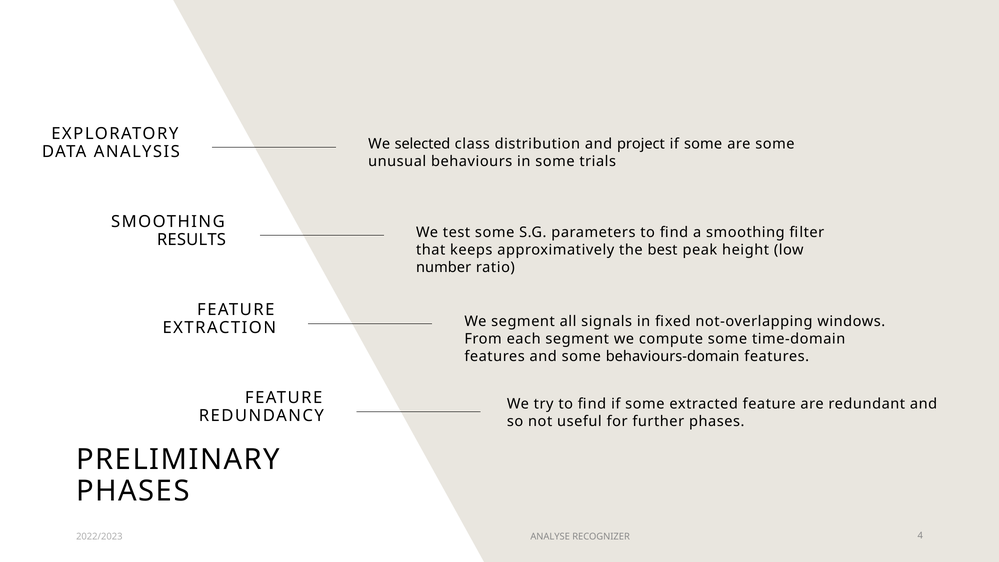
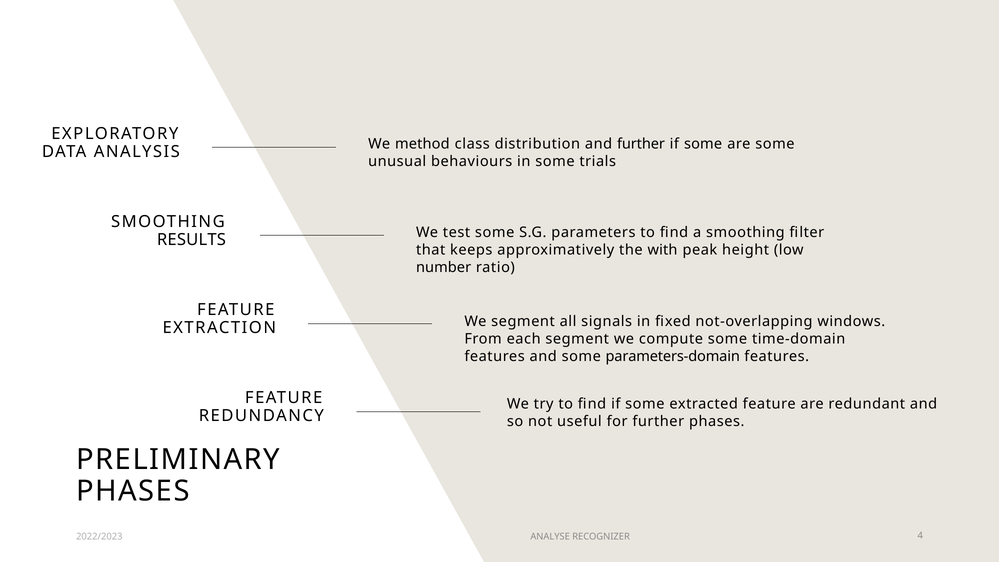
selected: selected -> method (422, 144)
and project: project -> further (641, 144)
best: best -> with (663, 250)
behaviours-domain: behaviours-domain -> parameters-domain (673, 356)
